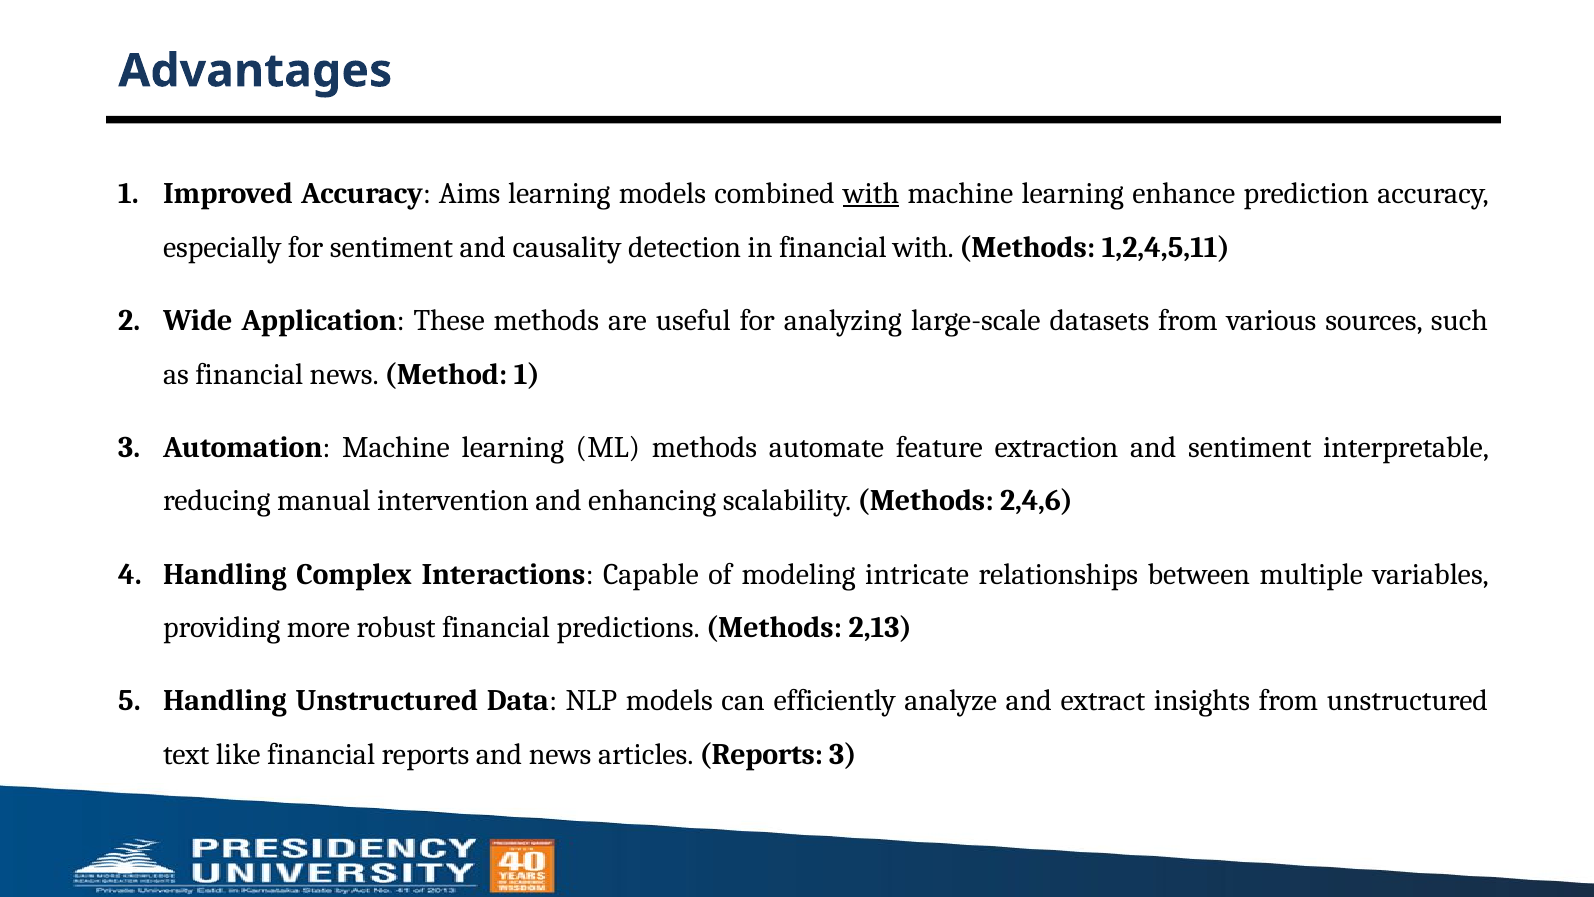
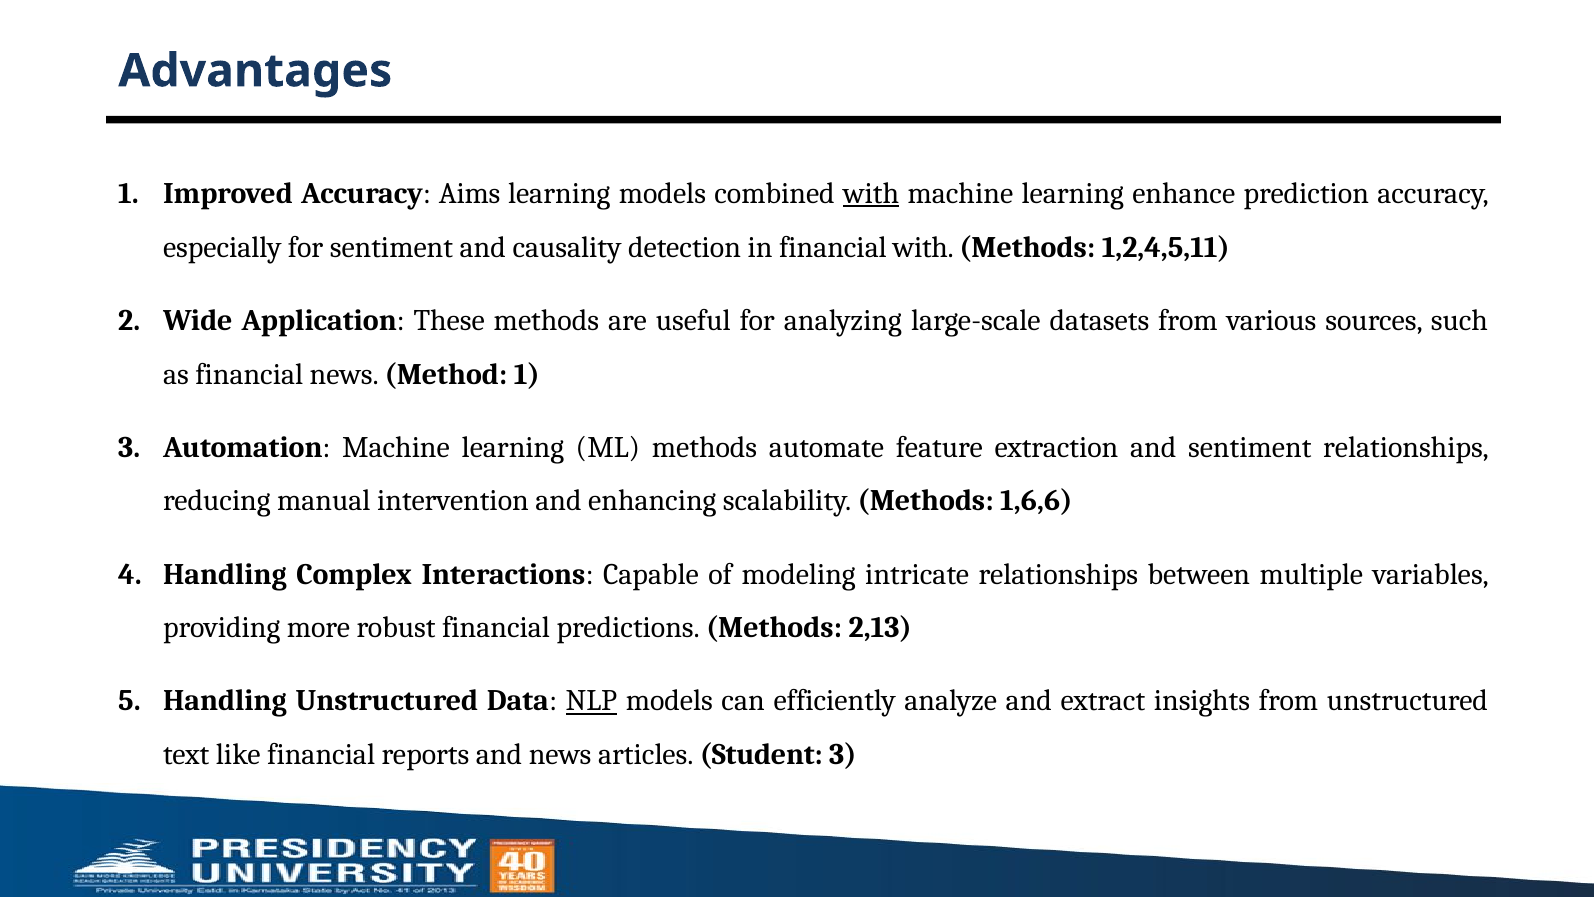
sentiment interpretable: interpretable -> relationships (1406, 447)
2,4,6: 2,4,6 -> 1,6,6 (1036, 501)
NLP underline: none -> present (591, 701)
articles Reports: Reports -> Student (761, 755)
